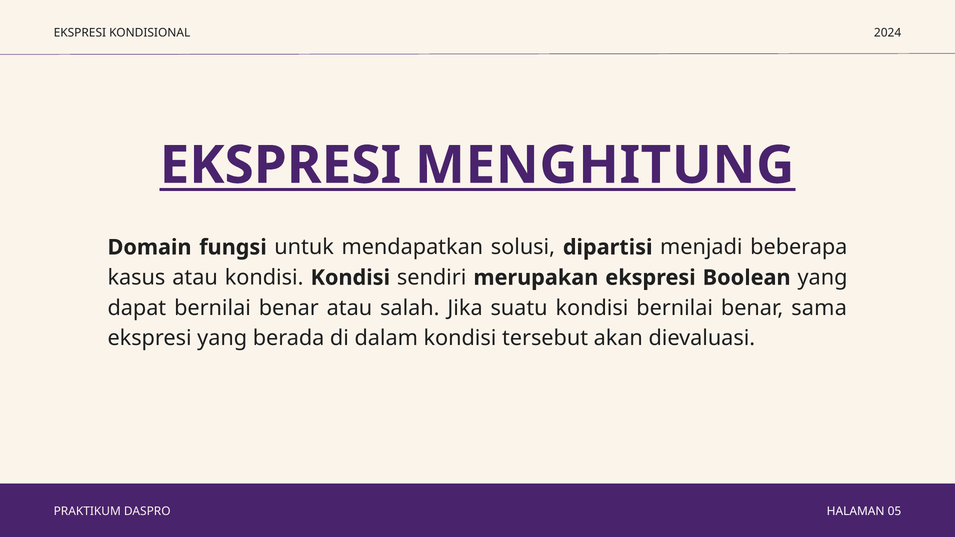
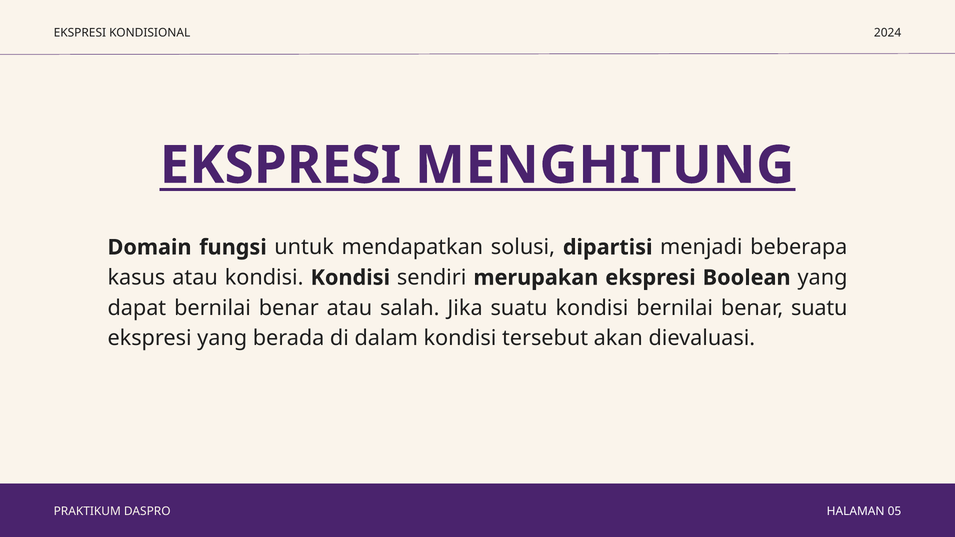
benar sama: sama -> suatu (819, 308)
